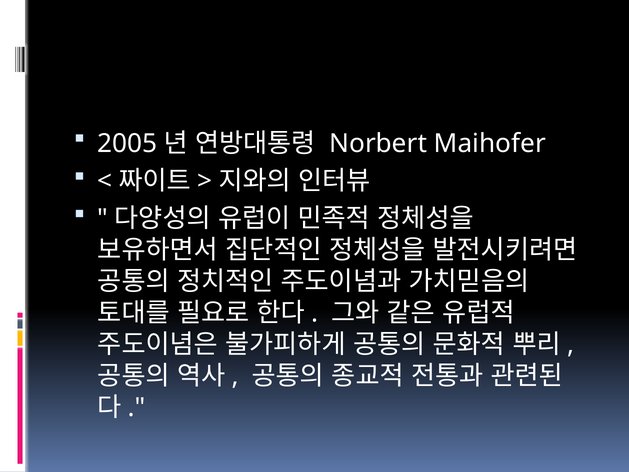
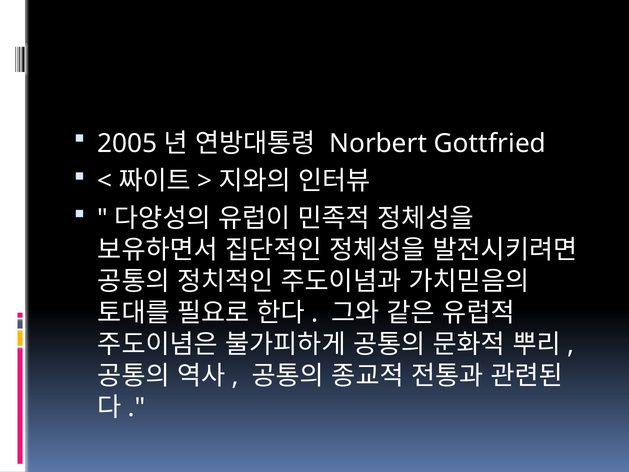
Maihofer: Maihofer -> Gottfried (490, 143)
